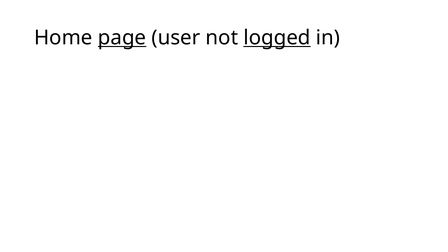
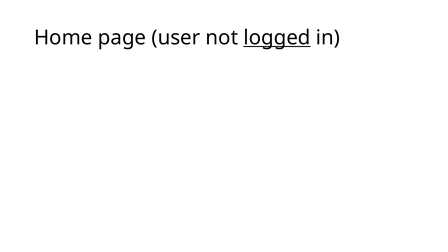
page underline: present -> none (122, 38)
